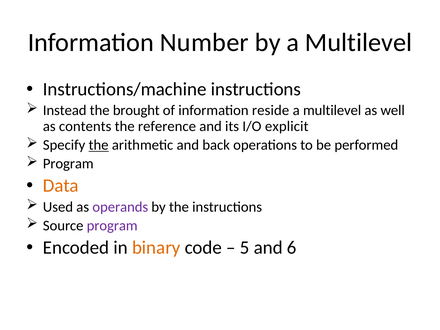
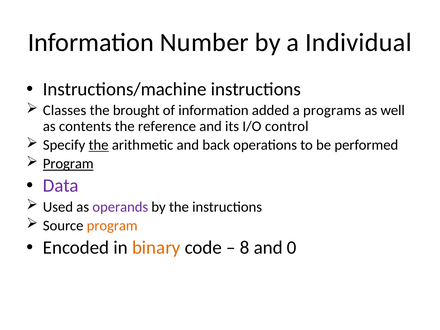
by a Multilevel: Multilevel -> Individual (358, 43)
Instead: Instead -> Classes (65, 110)
reside: reside -> added (271, 110)
multilevel: multilevel -> programs (332, 110)
explicit: explicit -> control (287, 126)
Program underline: none -> present (68, 164)
Data colour: orange -> purple (61, 186)
program colour: purple -> orange (112, 226)
5: 5 -> 8 (245, 247)
6: 6 -> 0 (292, 247)
